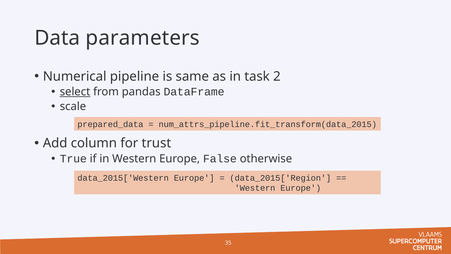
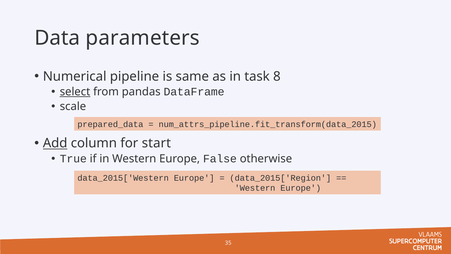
2: 2 -> 8 (277, 76)
Add underline: none -> present (55, 143)
trust: trust -> start (156, 143)
